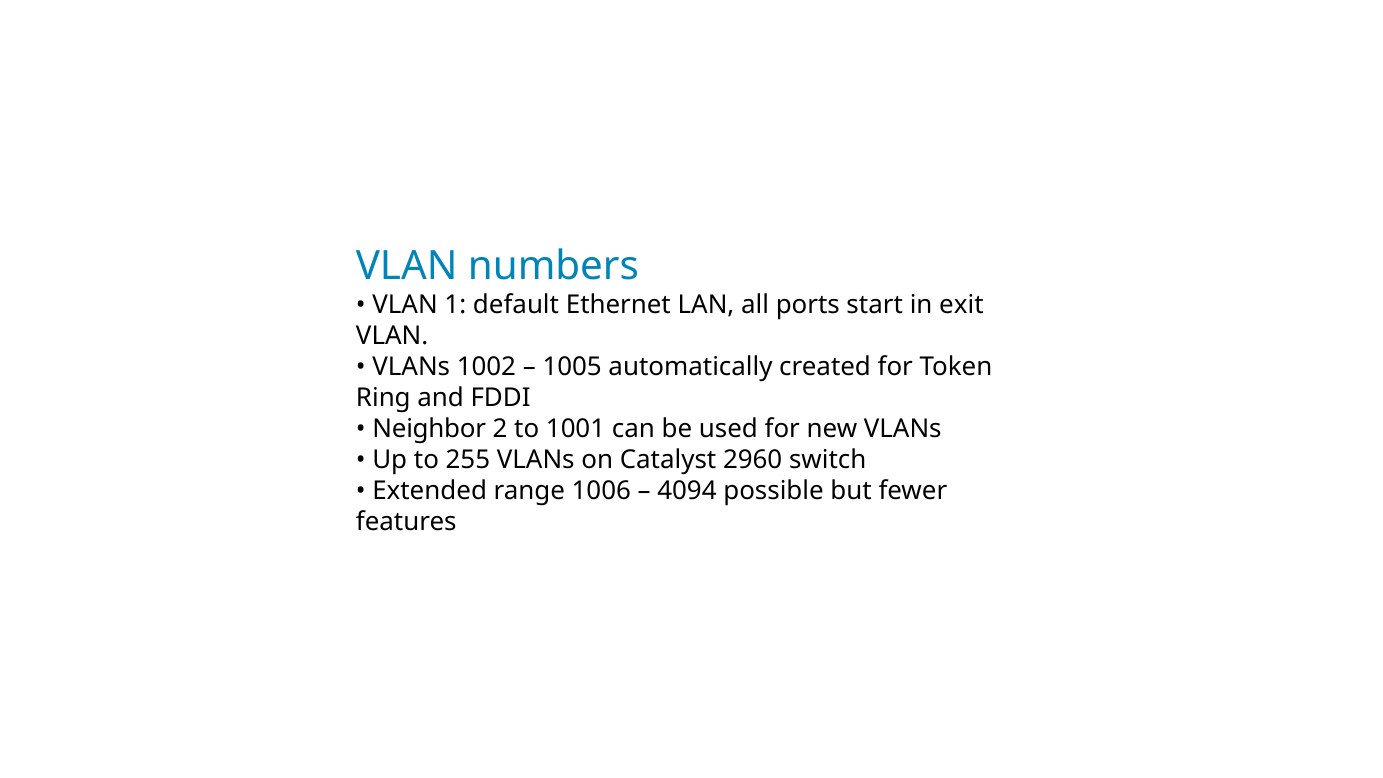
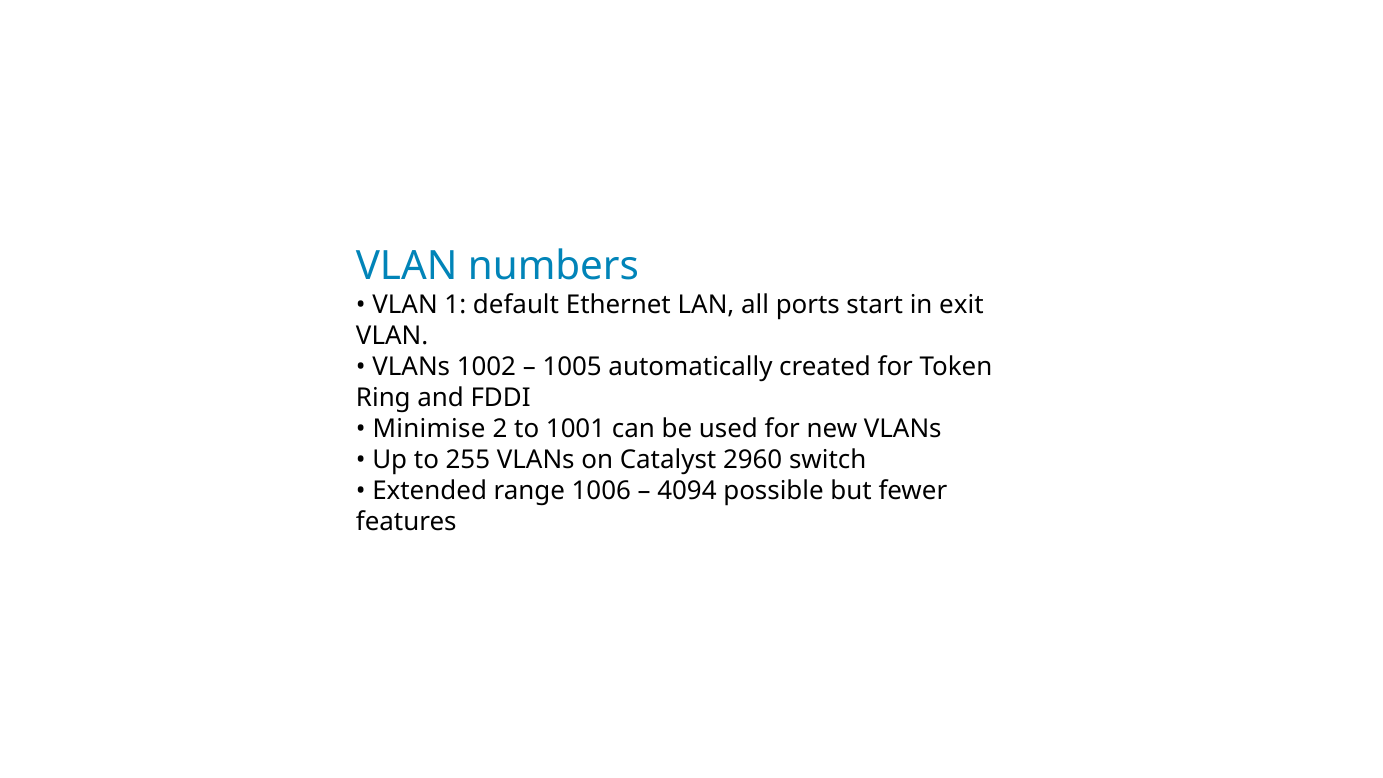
Neighbor: Neighbor -> Minimise (429, 429)
